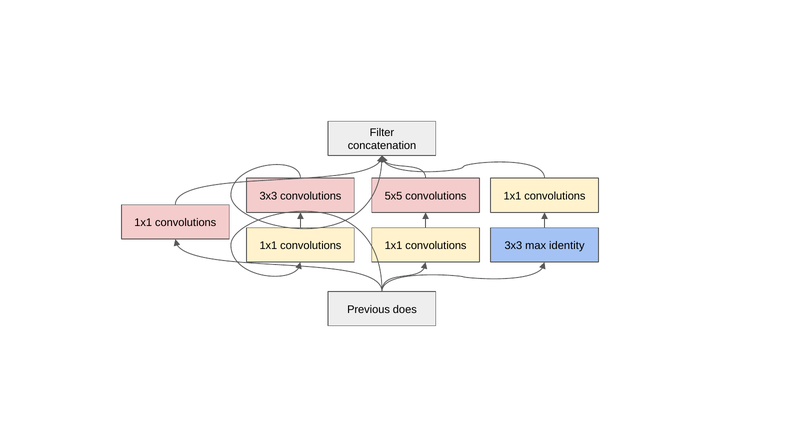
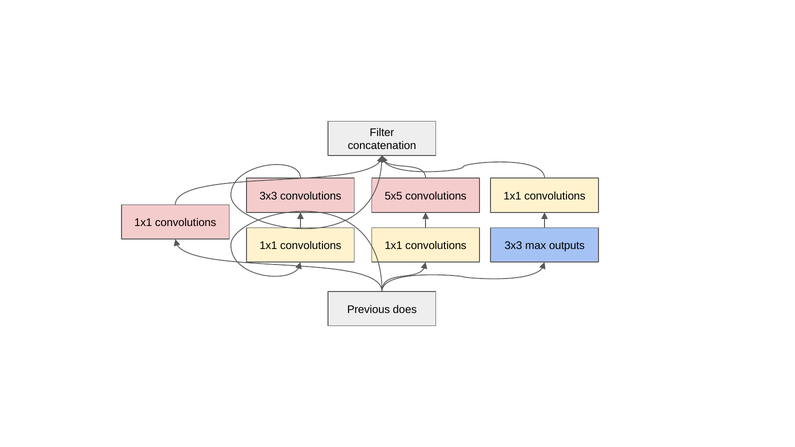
identity: identity -> outputs (567, 246)
